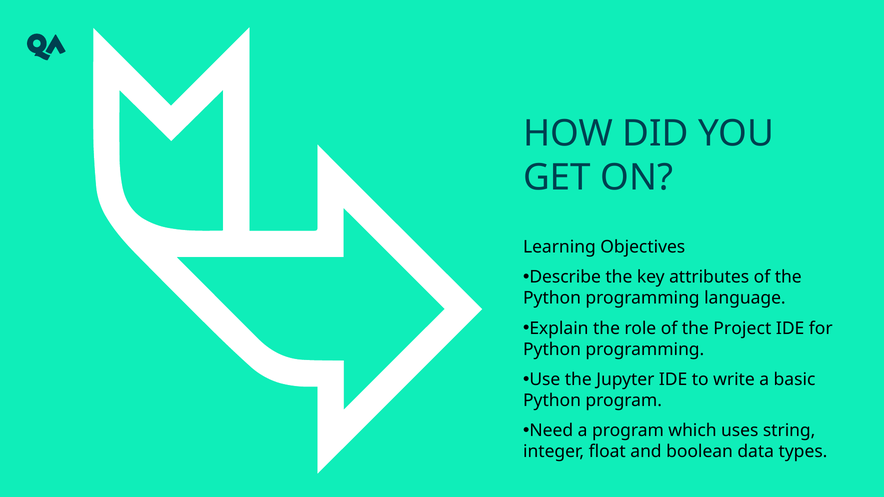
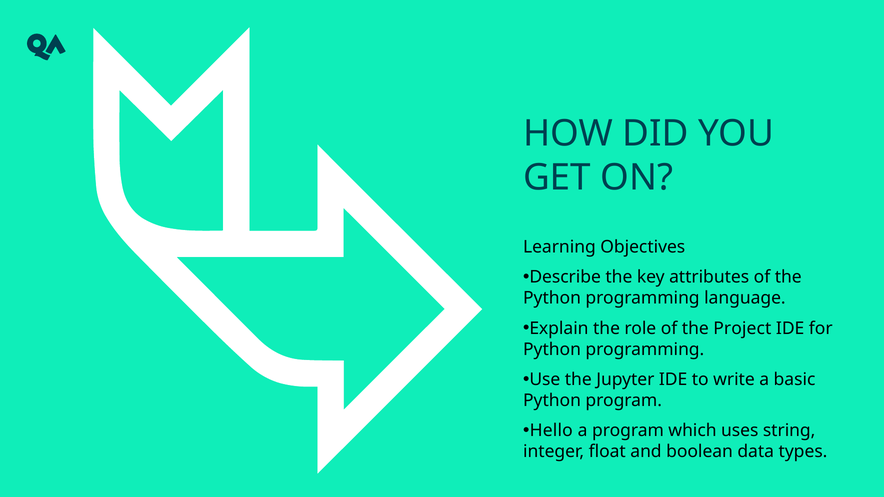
Need: Need -> Hello (551, 431)
